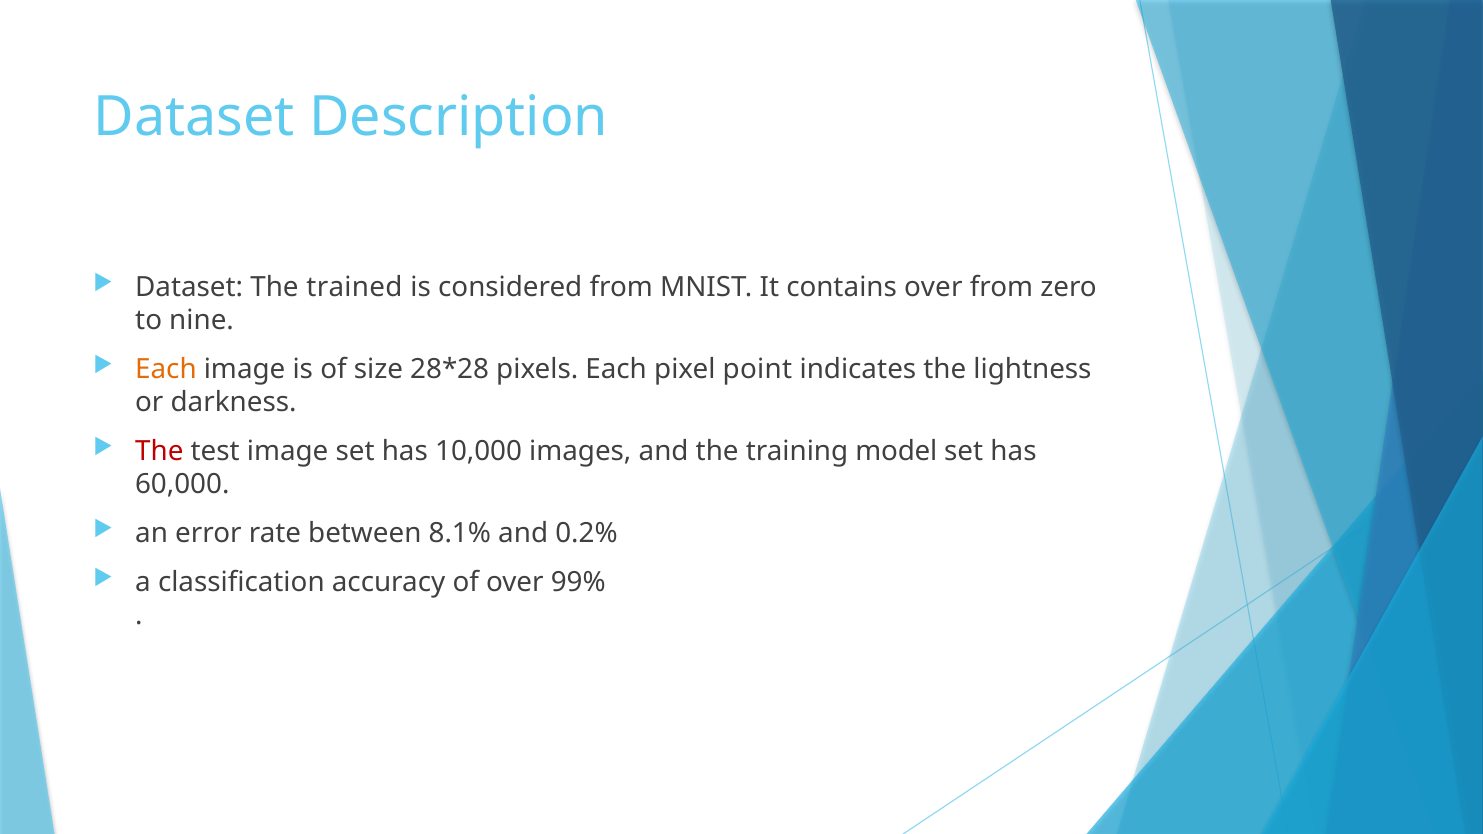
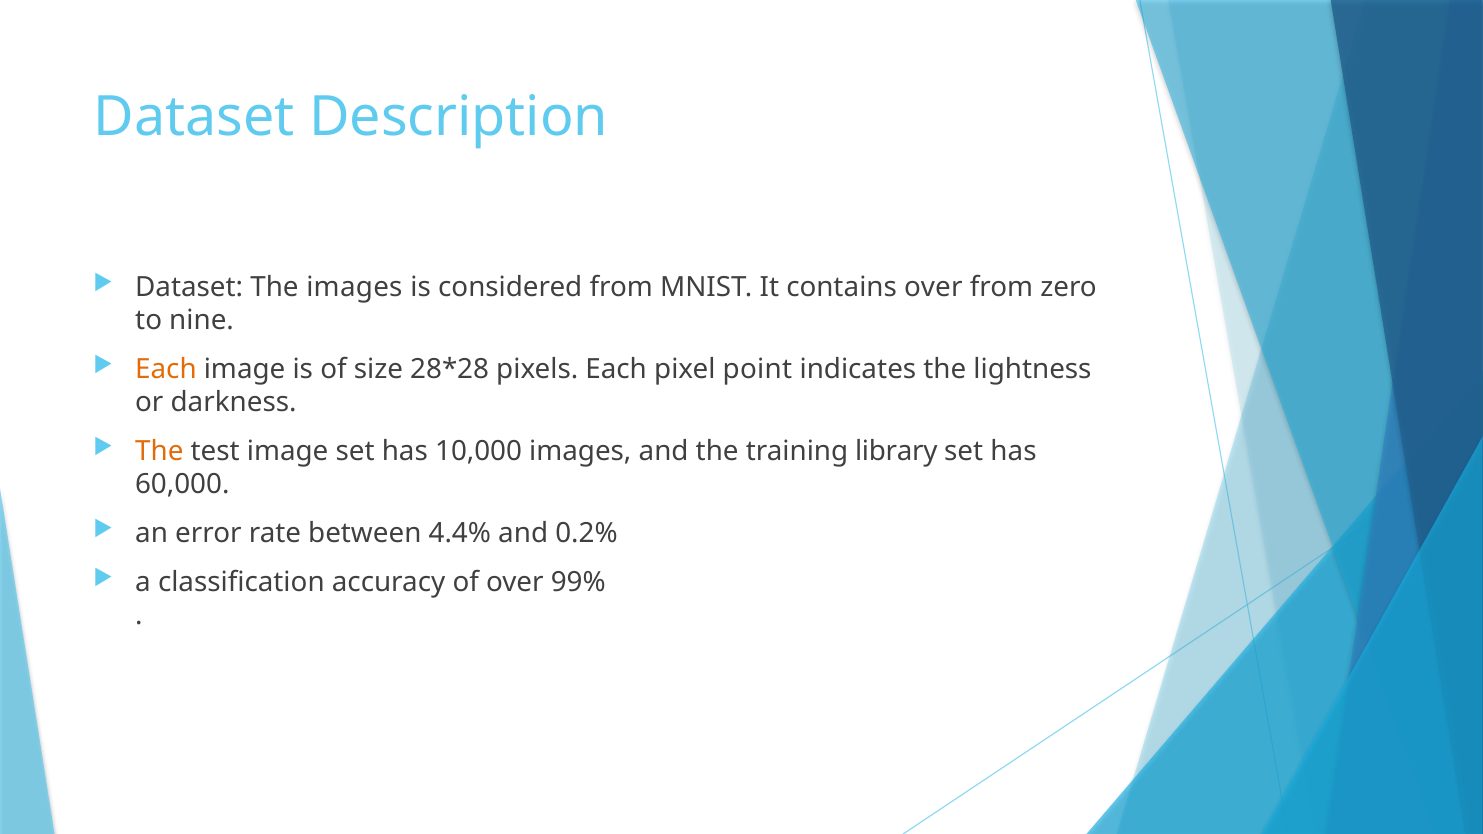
The trained: trained -> images (354, 287)
The colour: red -> orange (159, 451)
model: model -> library (896, 451)
8.1%: 8.1% -> 4.4% (460, 534)
